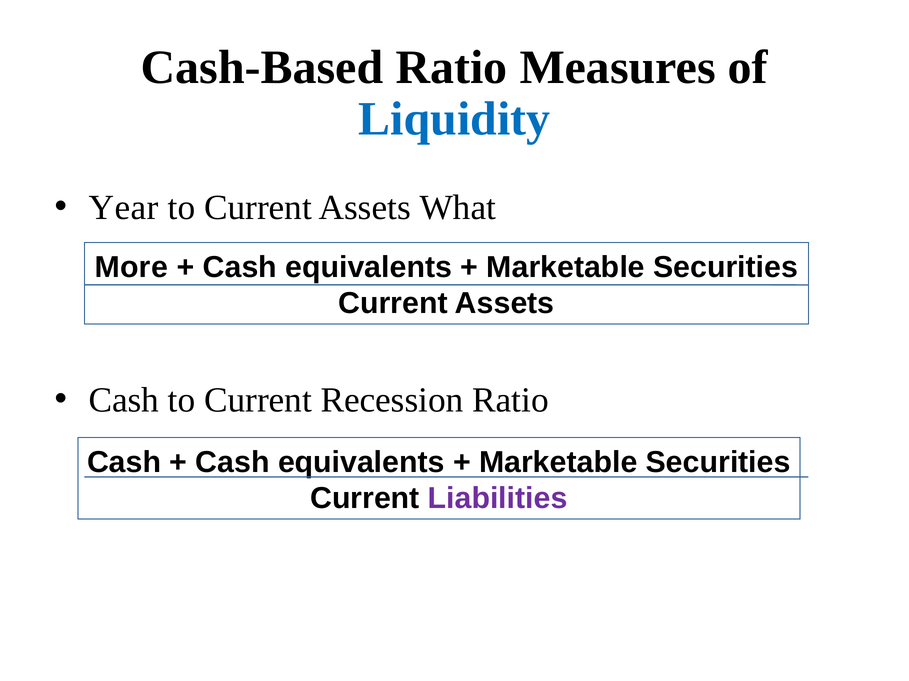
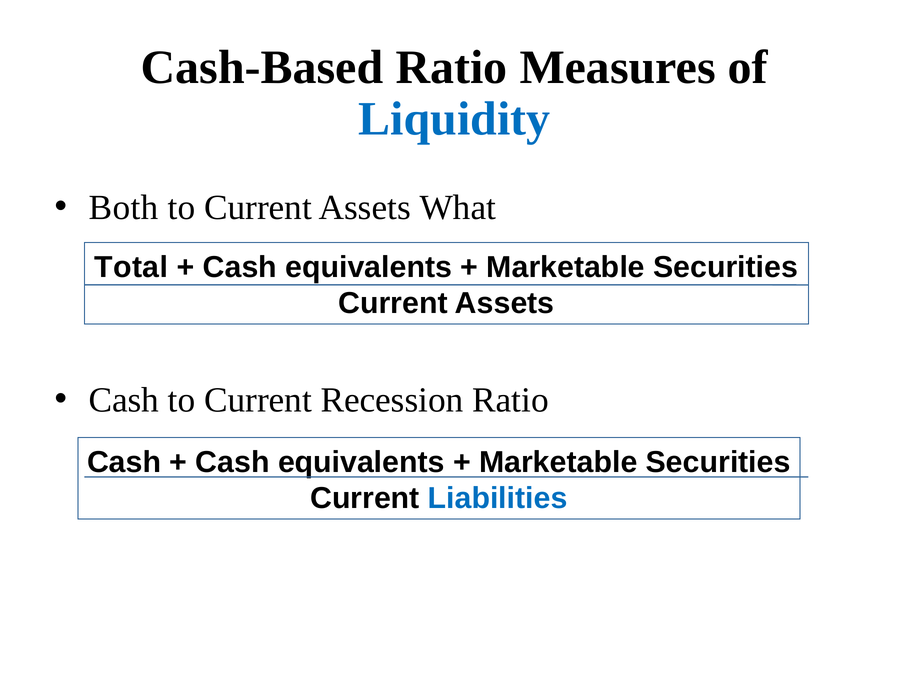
Year: Year -> Both (124, 208)
More: More -> Total (131, 267)
Liabilities colour: purple -> blue (498, 499)
